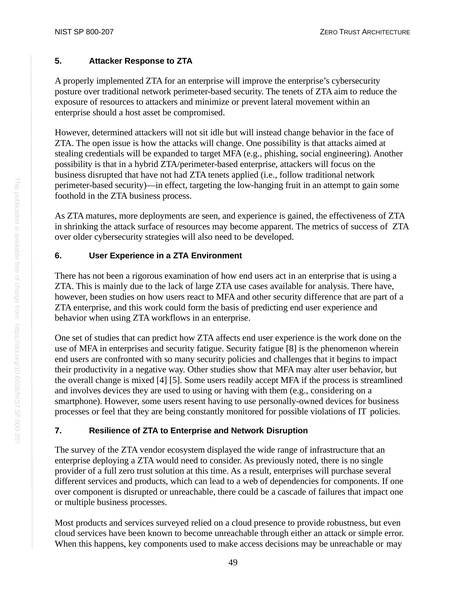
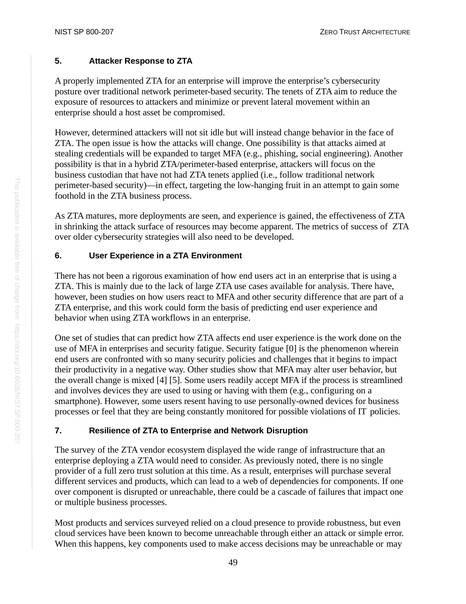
business disrupted: disrupted -> custodian (105, 174)
fatigue 8: 8 -> 0 (291, 348)
considering: considering -> configuring (332, 390)
